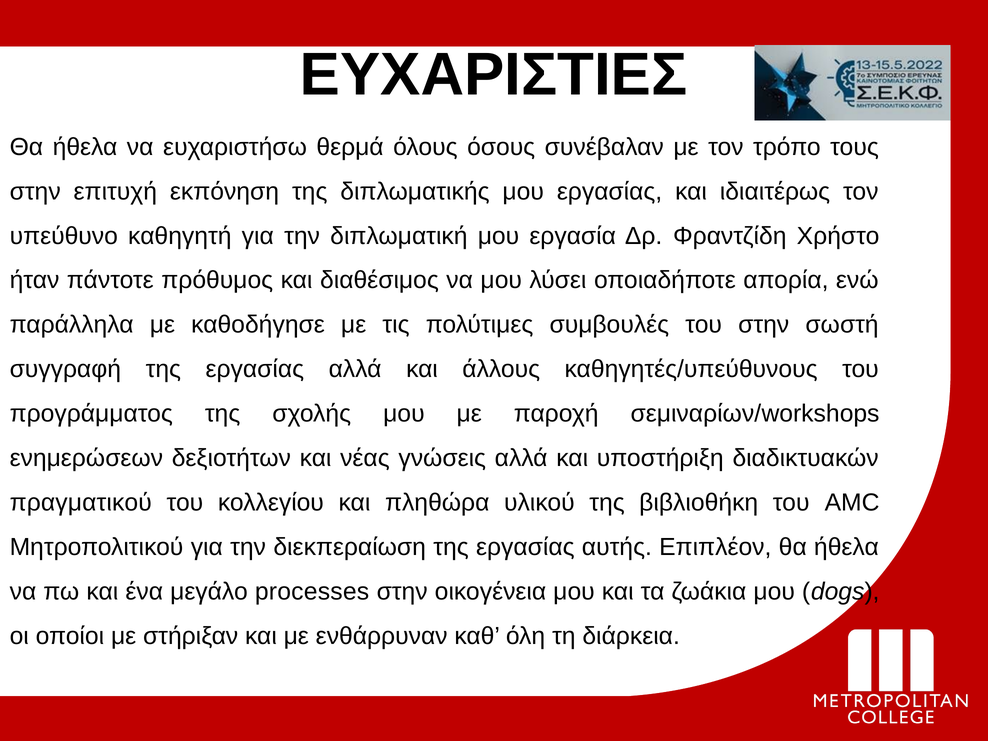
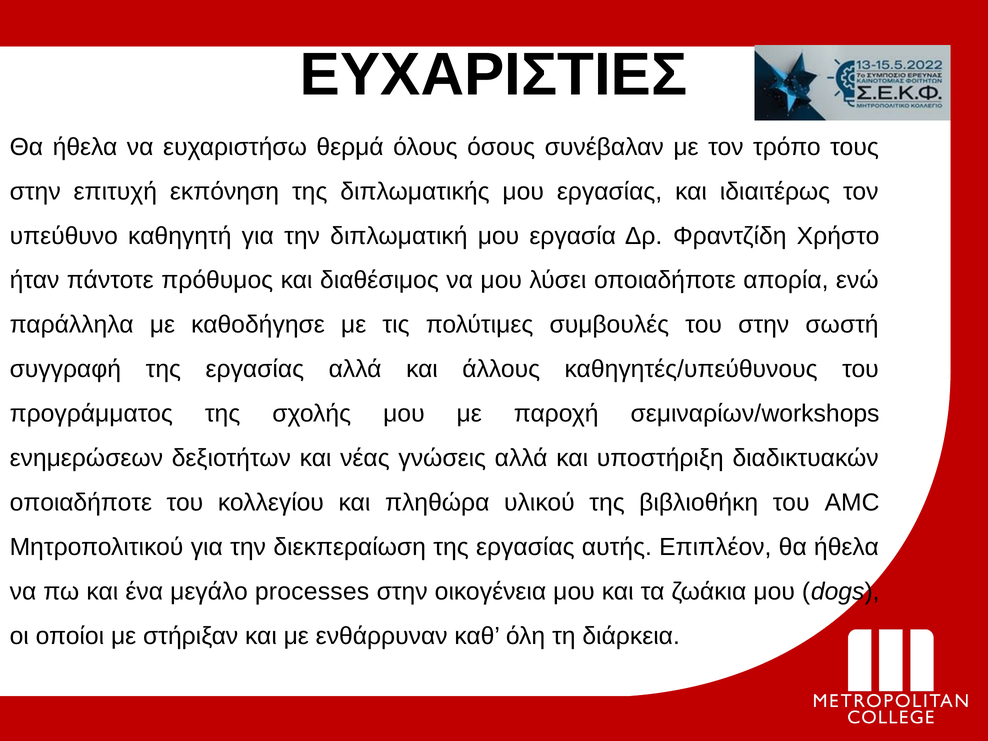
πραγματικού: πραγματικού -> οποιαδήποτε (81, 503)
